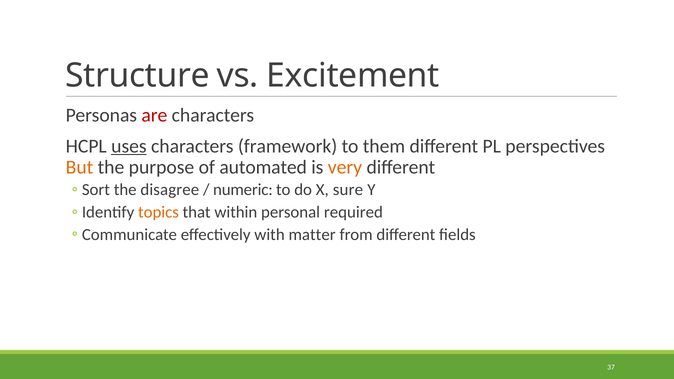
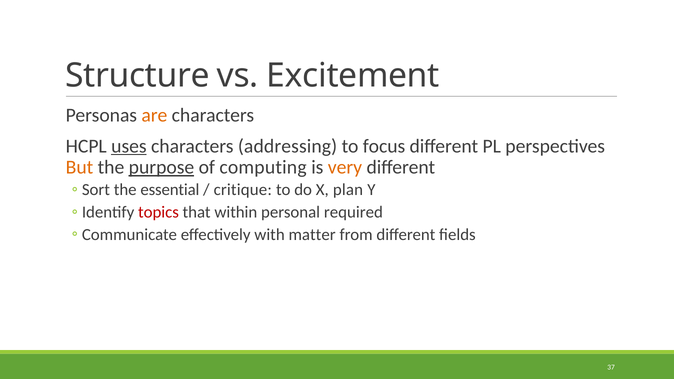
are colour: red -> orange (154, 115)
framework: framework -> addressing (288, 146)
them: them -> focus (384, 146)
purpose underline: none -> present (161, 167)
automated: automated -> computing (263, 167)
disagree: disagree -> essential (170, 190)
numeric: numeric -> critique (243, 190)
sure: sure -> plan (348, 190)
topics colour: orange -> red (158, 212)
